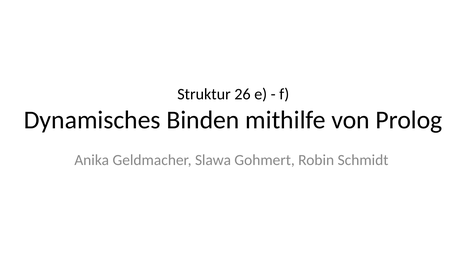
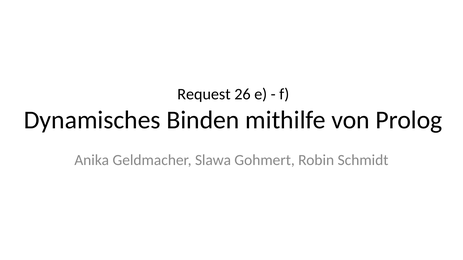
Struktur: Struktur -> Request (204, 94)
